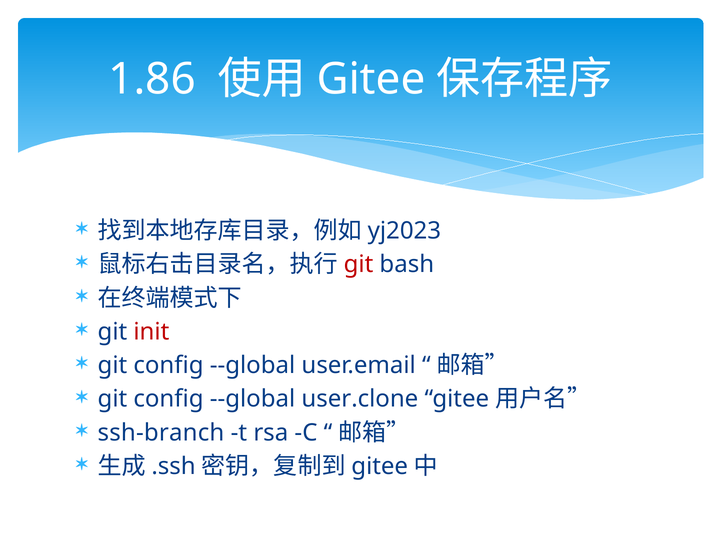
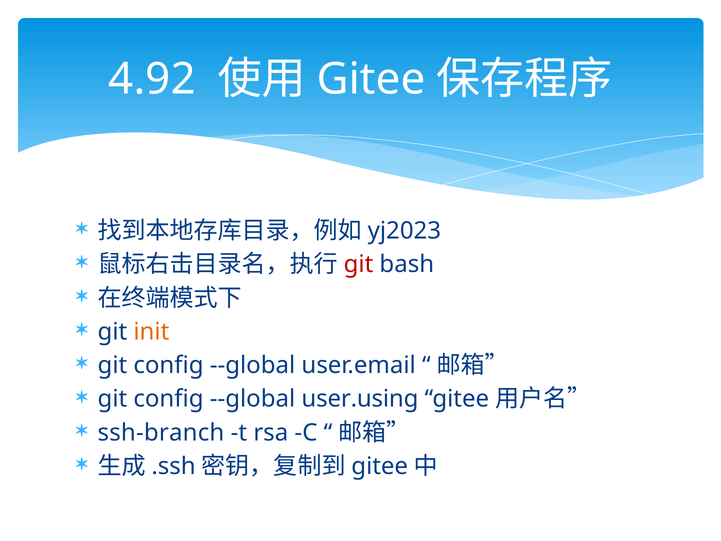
1.86: 1.86 -> 4.92 (152, 79)
init colour: red -> orange (151, 332)
user.clone: user.clone -> user.using (360, 399)
